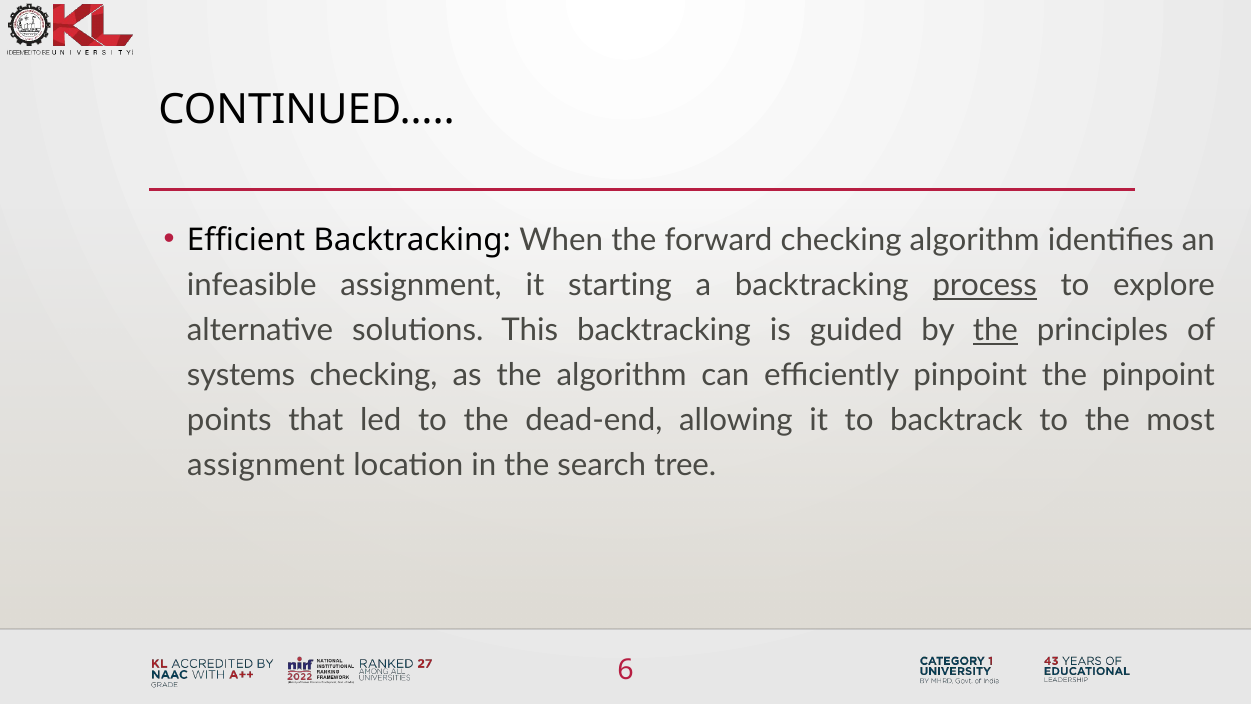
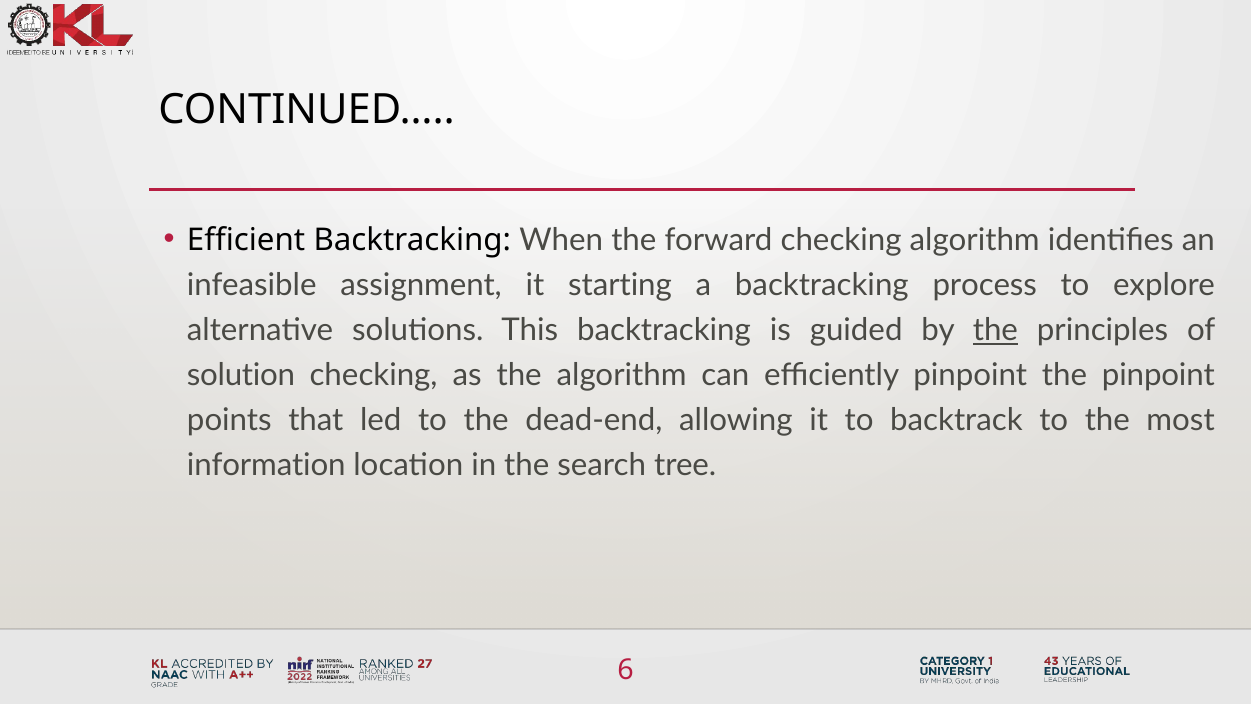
process underline: present -> none (985, 285)
systems: systems -> solution (241, 375)
assignment: assignment -> information (266, 465)
